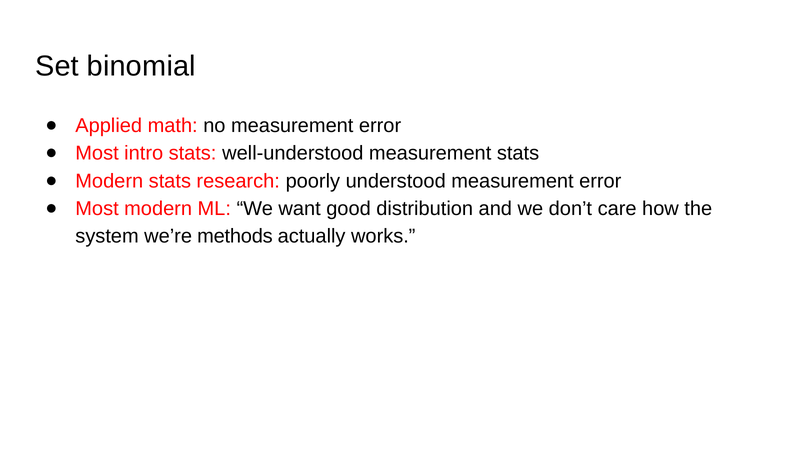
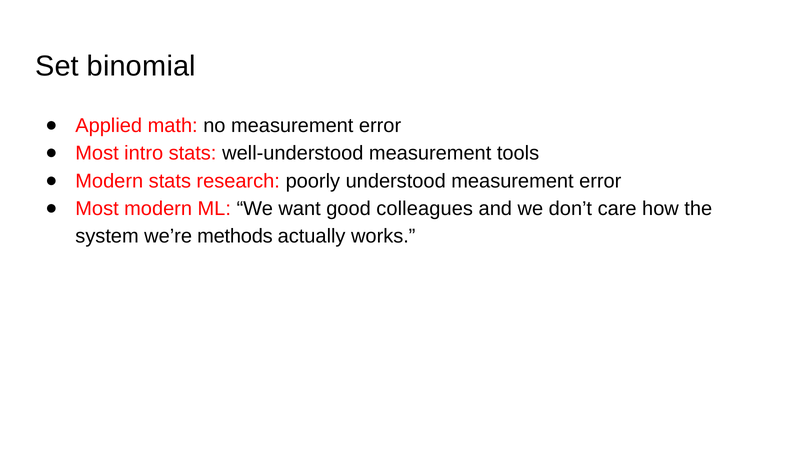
measurement stats: stats -> tools (518, 154)
distribution: distribution -> colleagues (425, 209)
